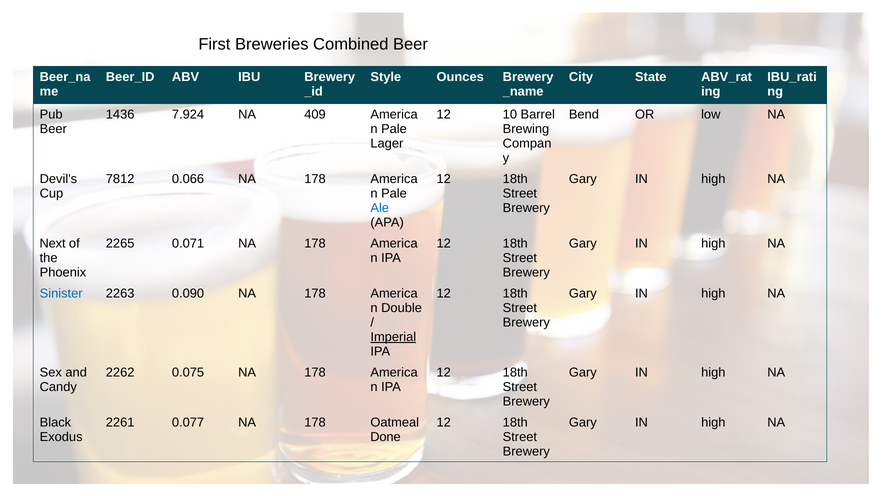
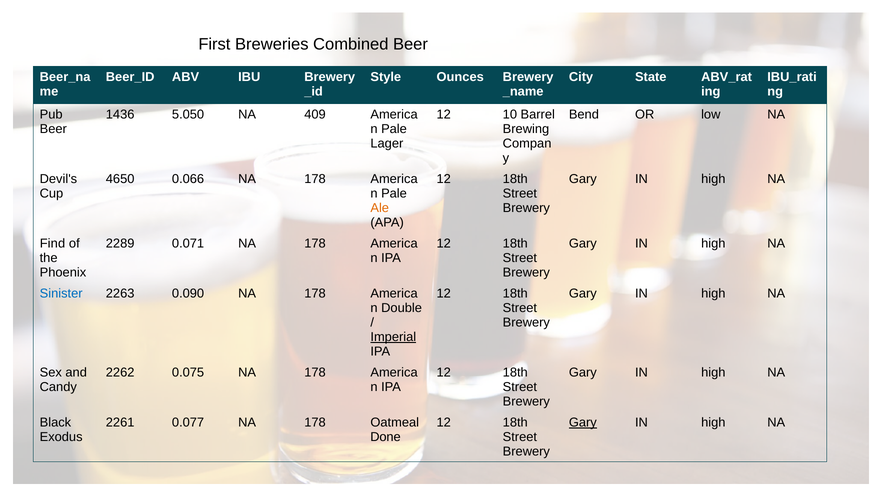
7.924: 7.924 -> 5.050 (188, 115)
7812: 7812 -> 4650 (120, 179)
Ale colour: blue -> orange (380, 208)
Next: Next -> Find (52, 244)
2265: 2265 -> 2289 (120, 244)
Gary underline: none -> present (583, 423)
